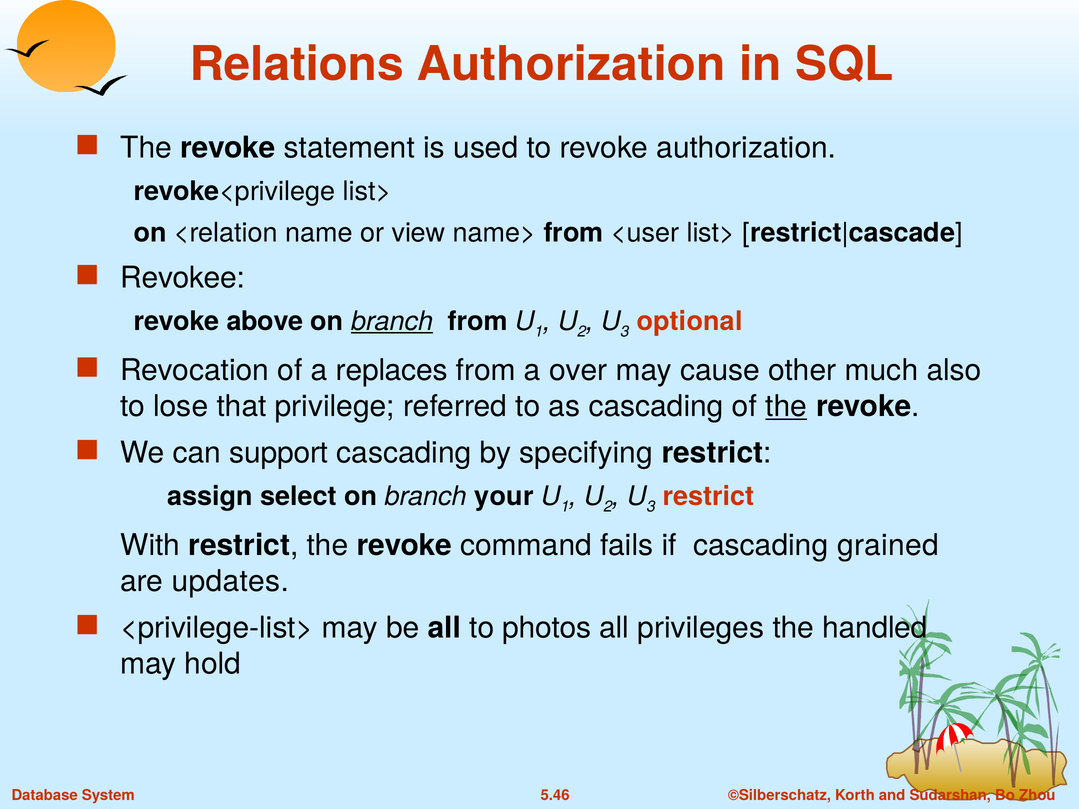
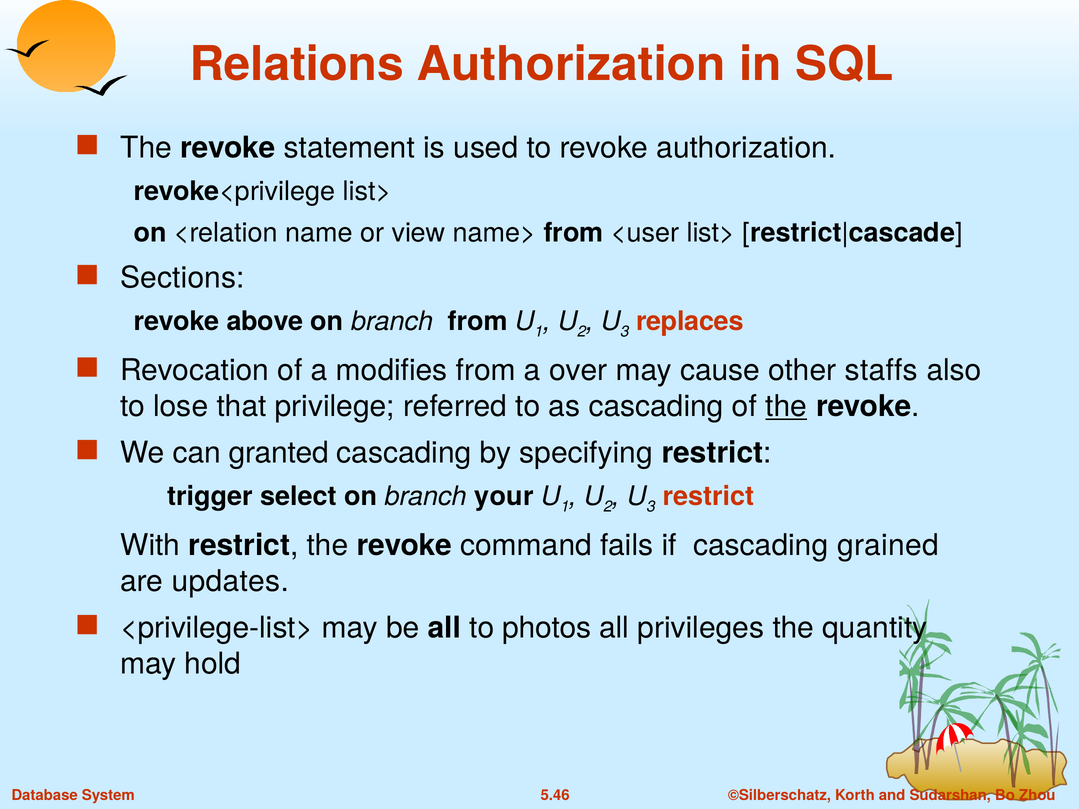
Revokee: Revokee -> Sections (182, 278)
branch underline: present -> none (392, 321)
optional: optional -> replaces (690, 321)
replaces: replaces -> modifies (392, 371)
much: much -> staffs (881, 371)
support: support -> granted (279, 453)
assign: assign -> trigger (210, 496)
handled: handled -> quantity (875, 628)
